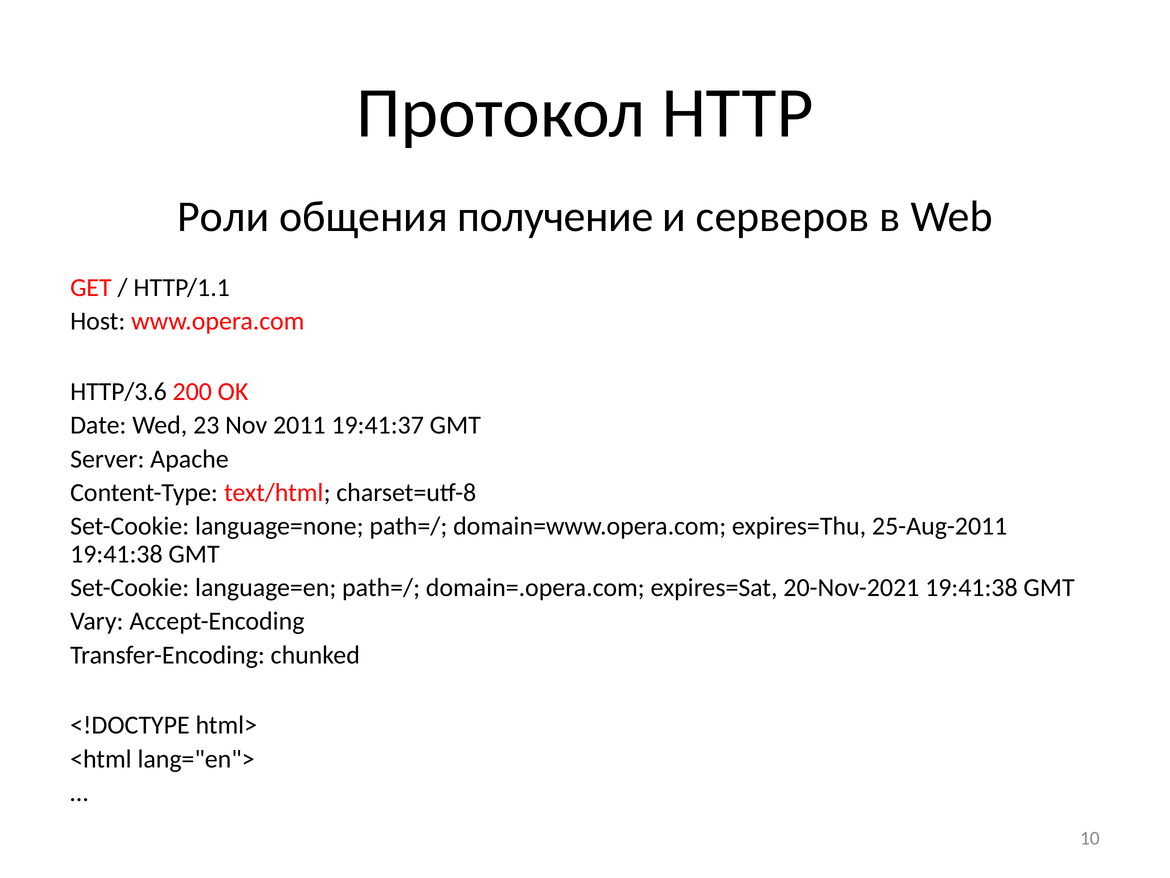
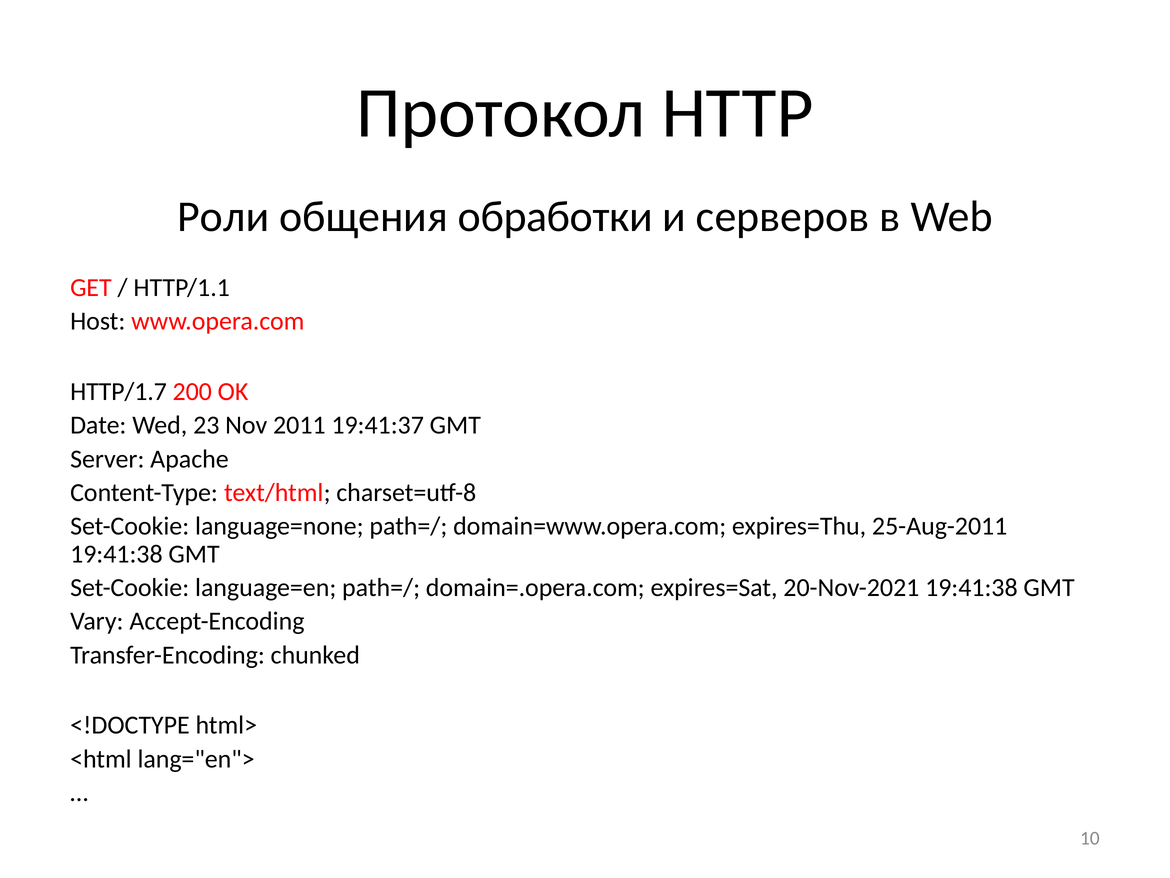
получение: получение -> обработки (555, 217)
HTTP/3.6: HTTP/3.6 -> HTTP/1.7 (119, 392)
